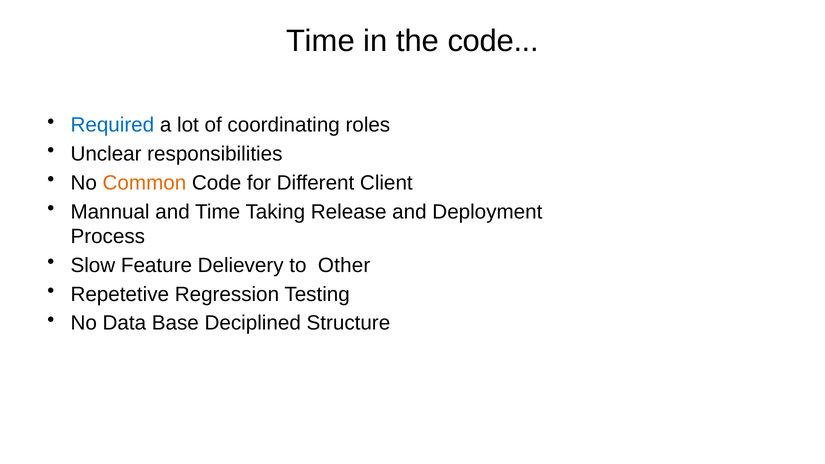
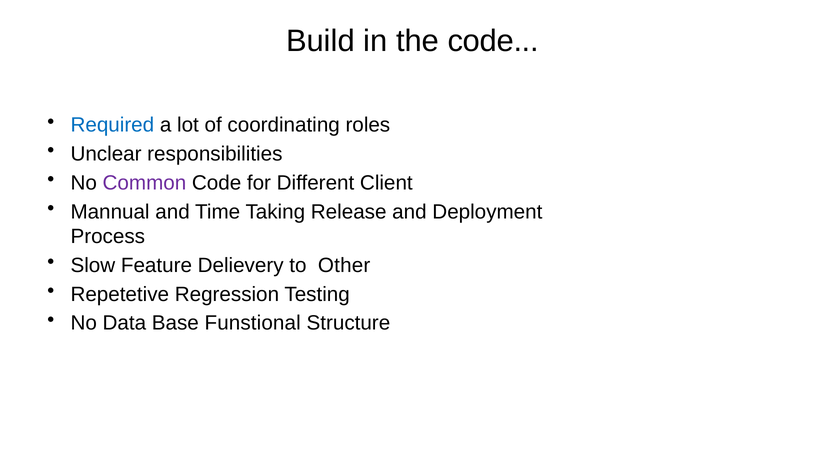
Time: Time -> Build (320, 41)
Common colour: orange -> purple (144, 183)
Deciplined: Deciplined -> Funstional (253, 323)
